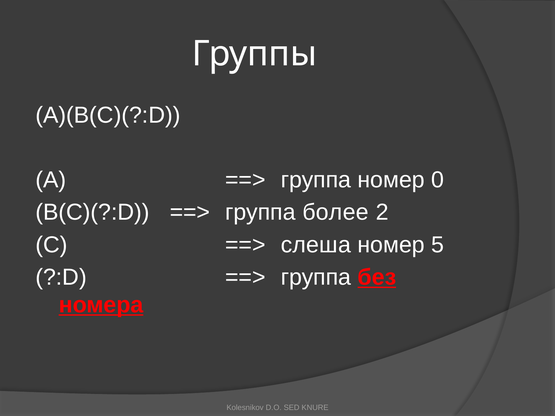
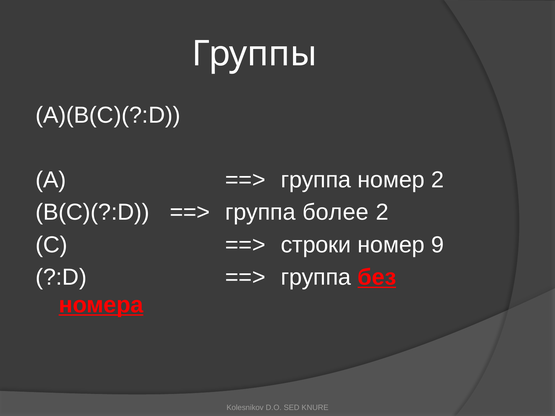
номер 0: 0 -> 2 (438, 180)
слеша: слеша -> строки (316, 245)
5: 5 -> 9 (438, 245)
